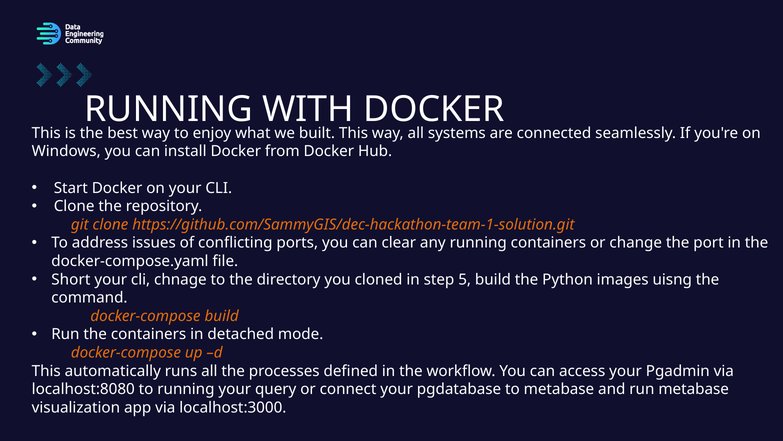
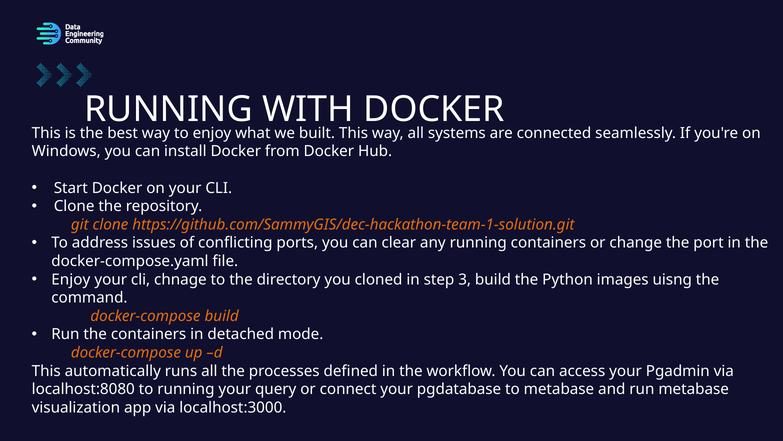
Short: Short -> Enjoy (71, 279)
5: 5 -> 3 (465, 279)
